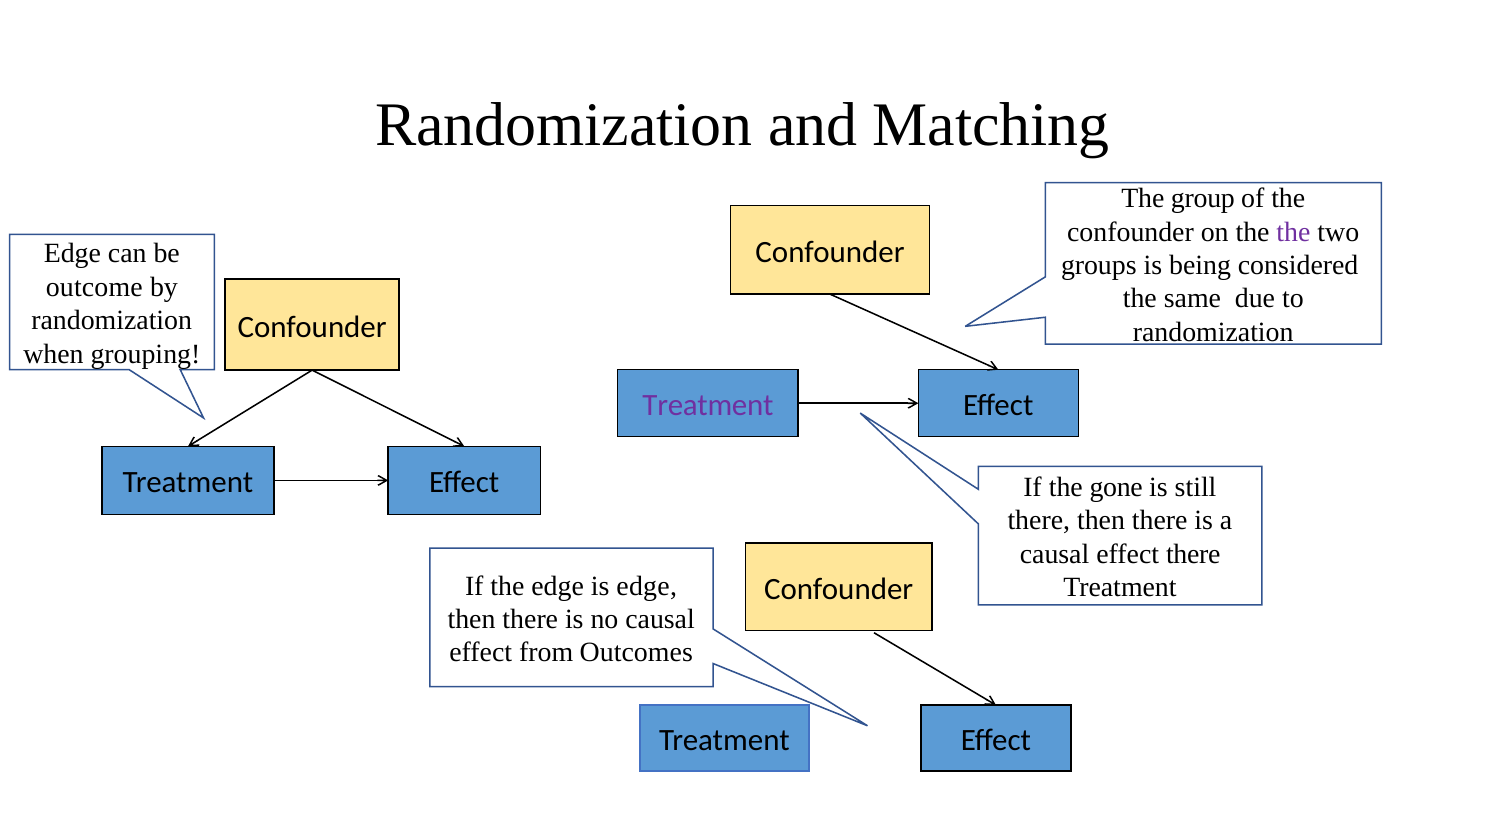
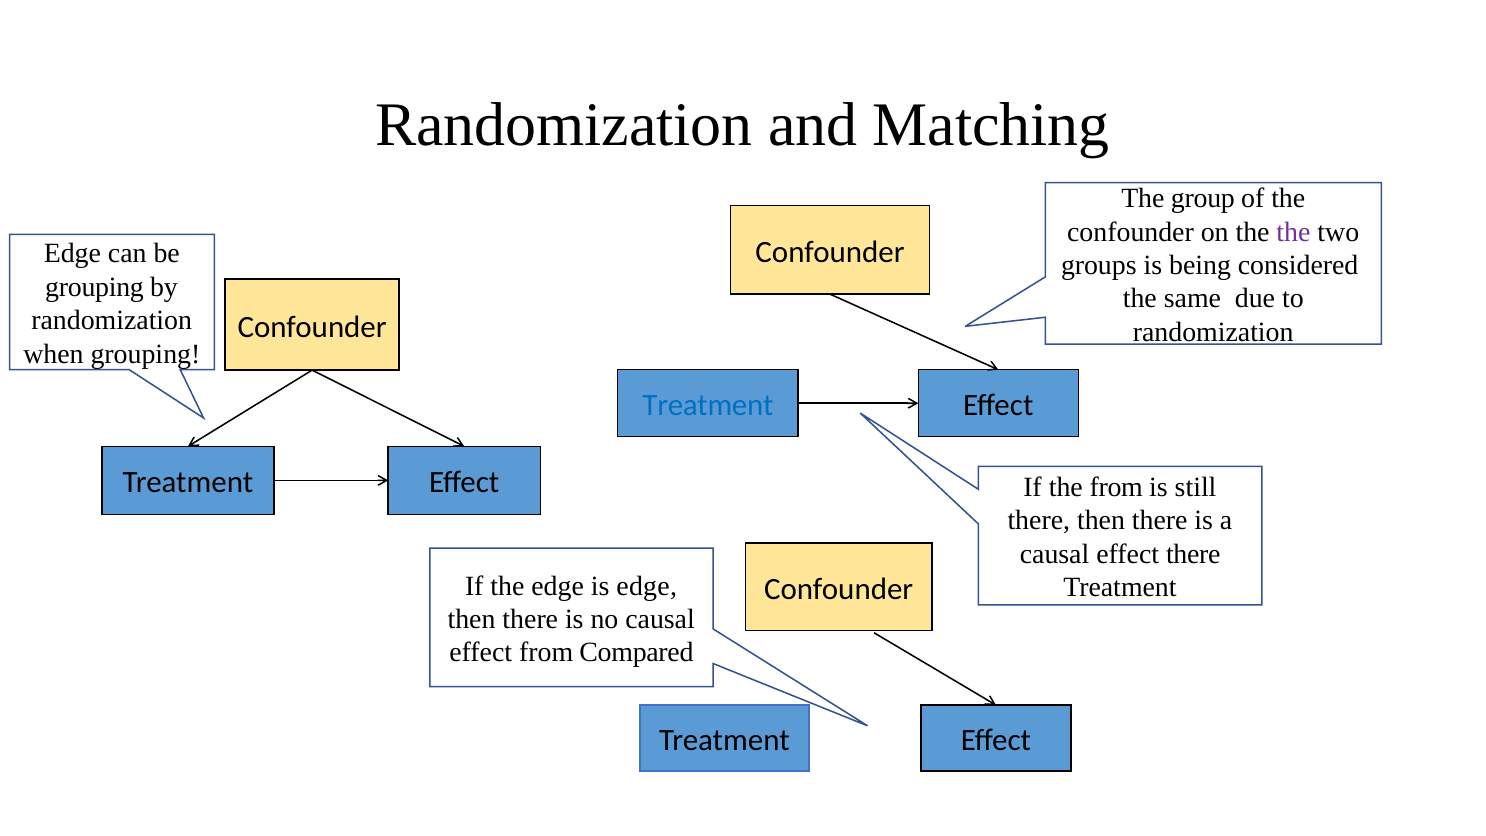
outcome: outcome -> grouping (95, 287)
Treatment colour: purple -> blue (708, 405)
the gone: gone -> from (1116, 487)
Outcomes: Outcomes -> Compared (636, 653)
